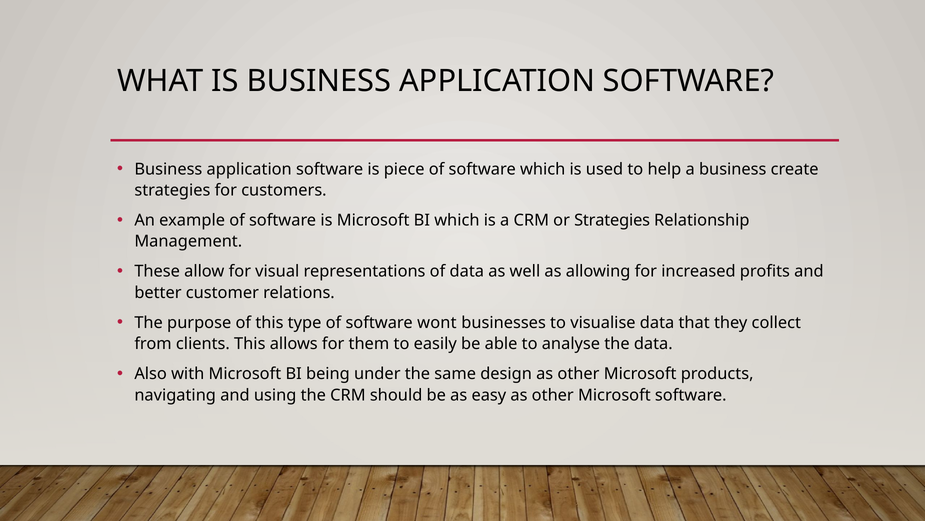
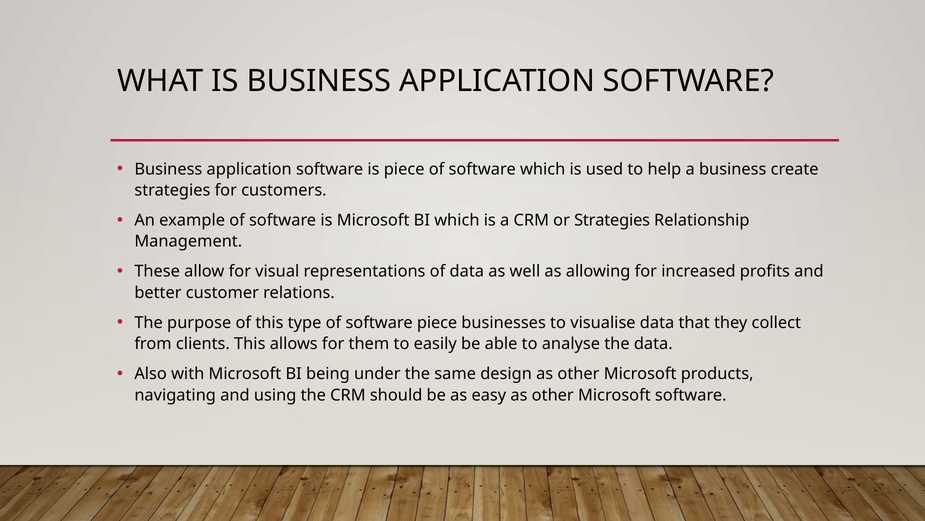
software wont: wont -> piece (437, 322)
